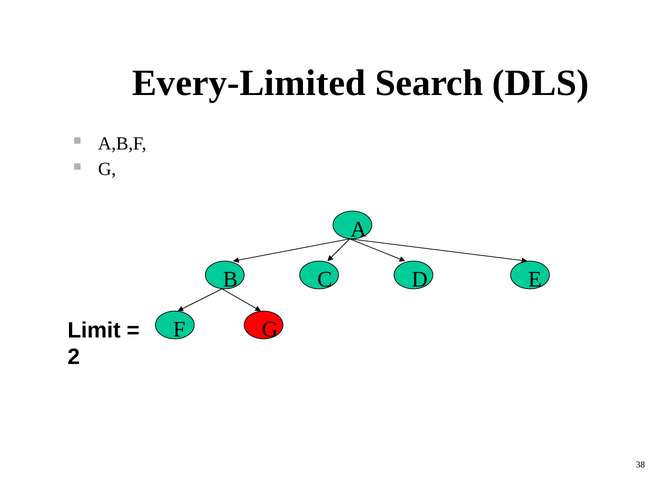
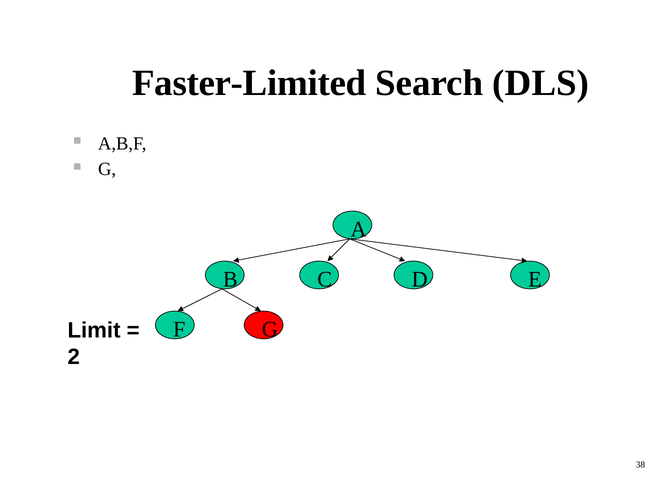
Every-Limited: Every-Limited -> Faster-Limited (249, 83)
